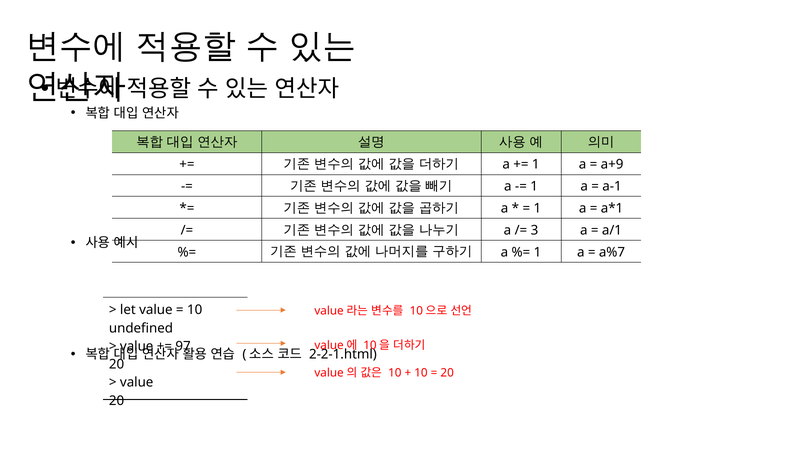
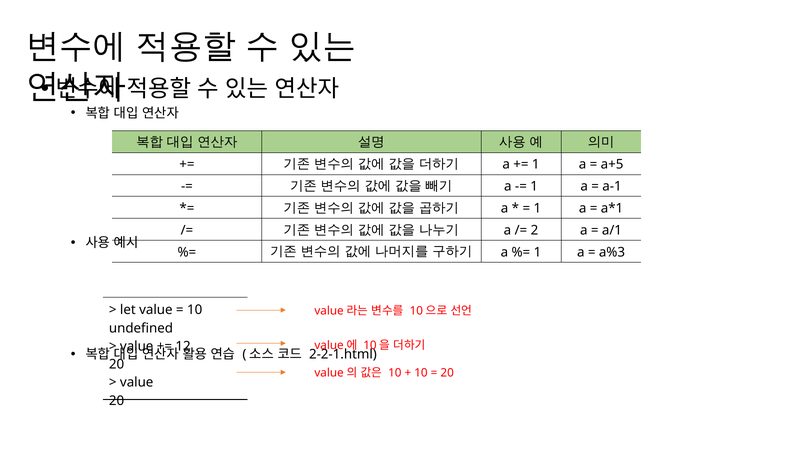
a+9: a+9 -> a+5 (612, 164)
3: 3 -> 2 (534, 230)
a%7: a%7 -> a%3 (612, 252)
97: 97 -> 12 (183, 346)
